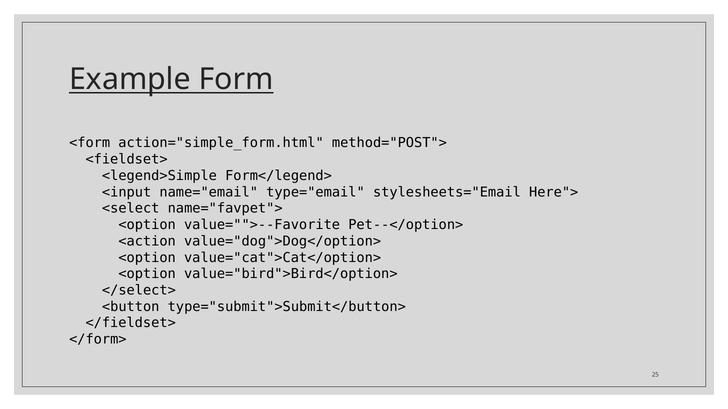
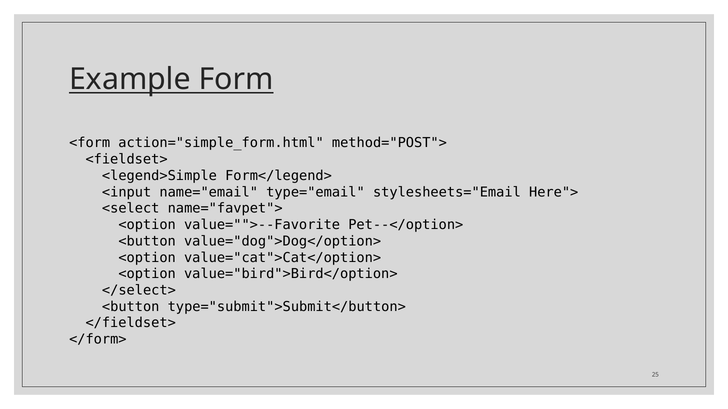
<action: <action -> <button (147, 241)
